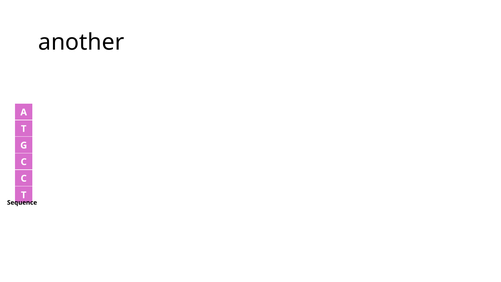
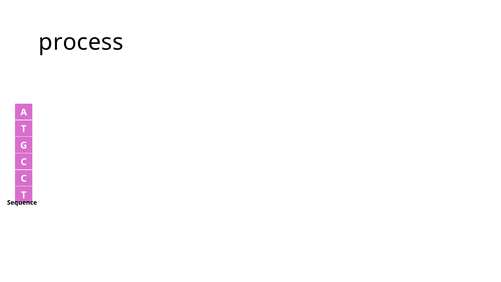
another: another -> process (81, 42)
